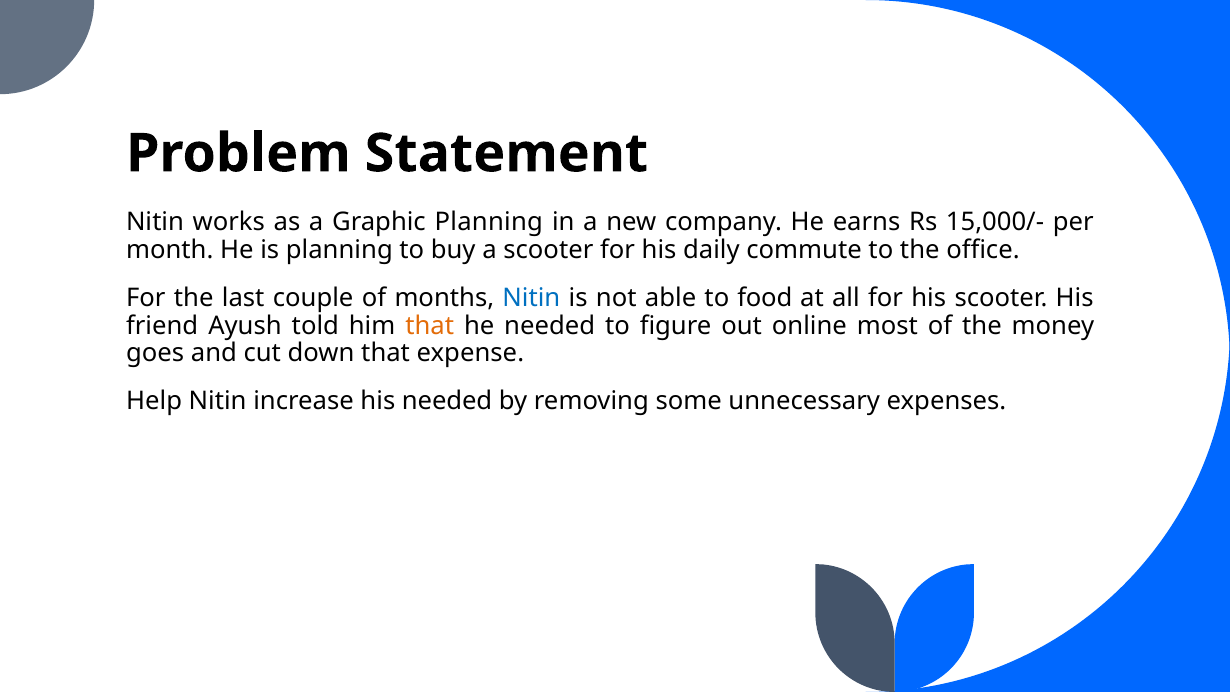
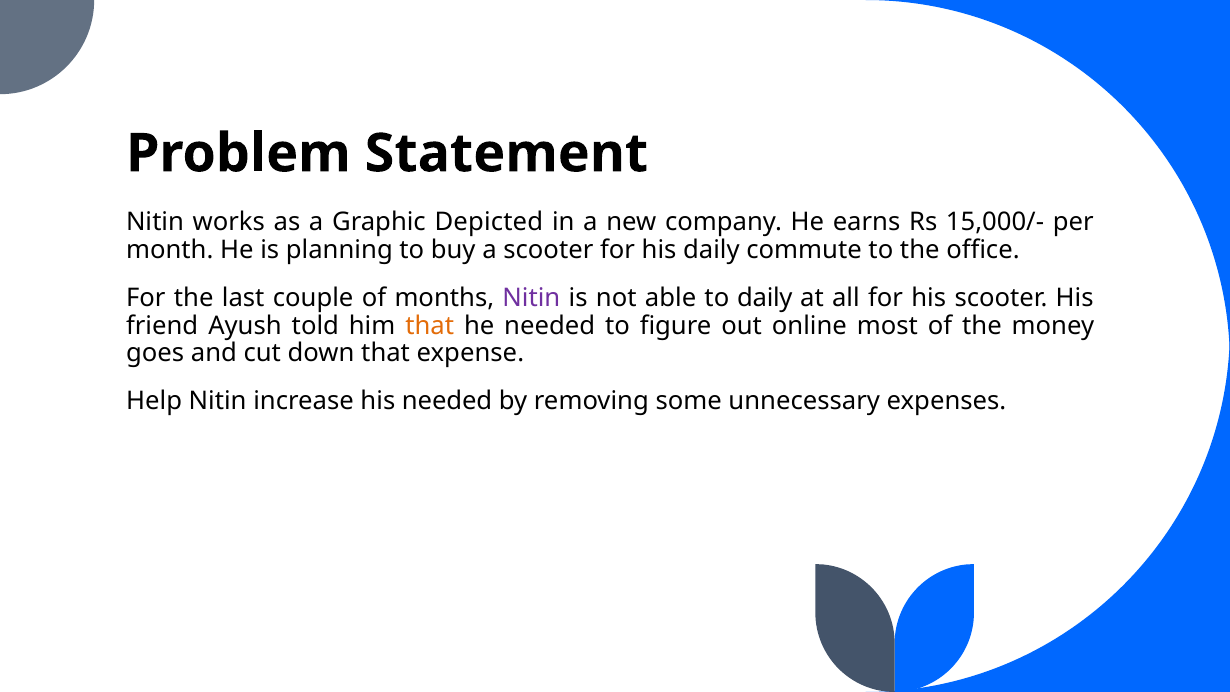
Graphic Planning: Planning -> Depicted (489, 222)
Nitin colour: blue -> purple (531, 298)
to food: food -> daily (765, 298)
